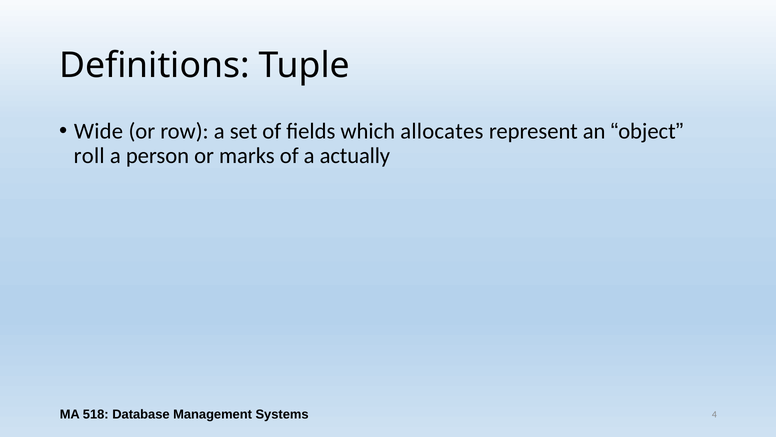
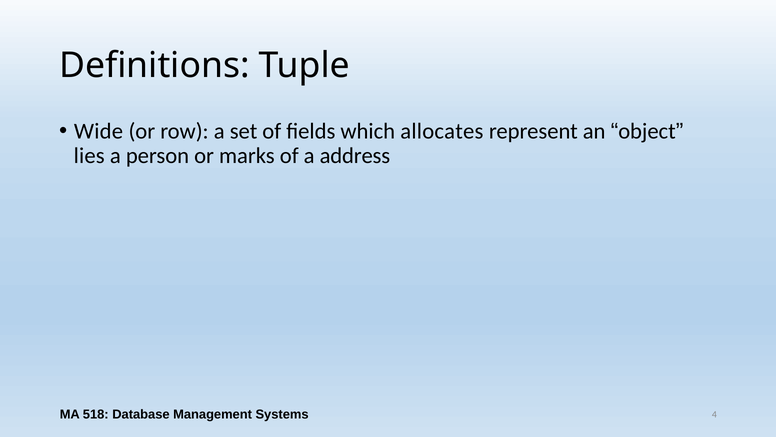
roll: roll -> lies (89, 156)
actually: actually -> address (355, 156)
